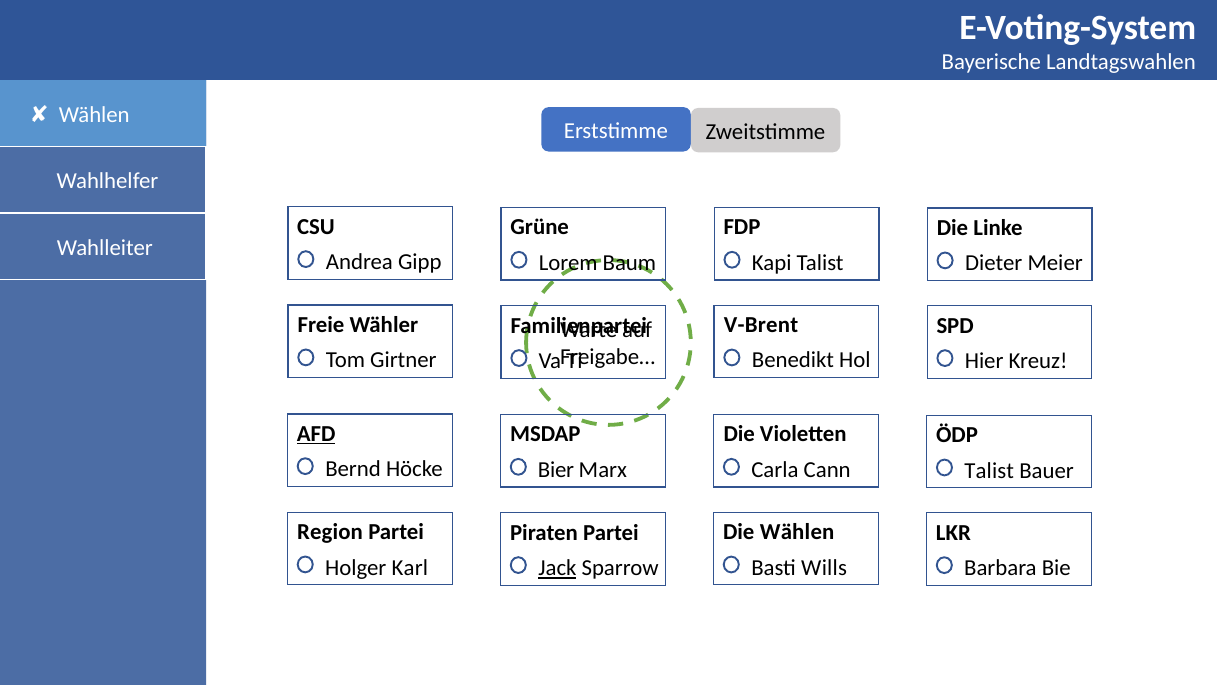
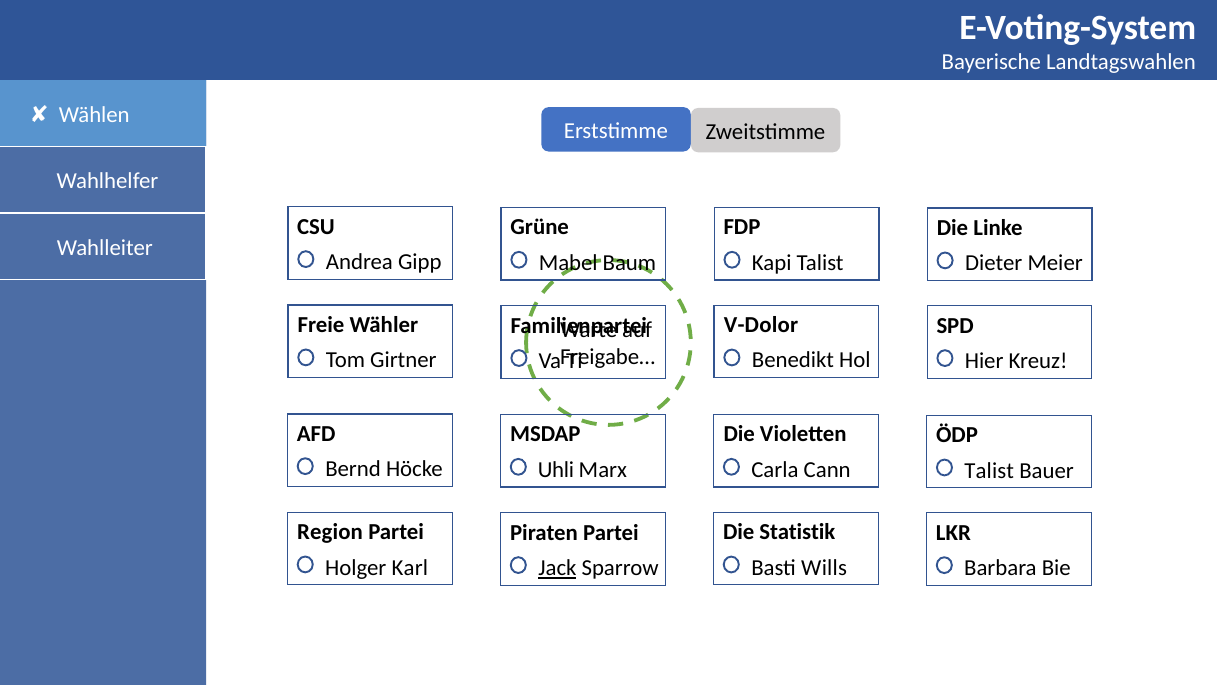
Lorem: Lorem -> Mabel (568, 263)
V-Brent: V-Brent -> V-Dolor (761, 325)
AFD underline: present -> none (316, 433)
Bier: Bier -> Uhli (556, 470)
Die Wählen: Wählen -> Statistik (797, 532)
